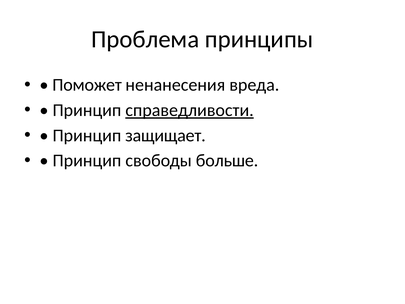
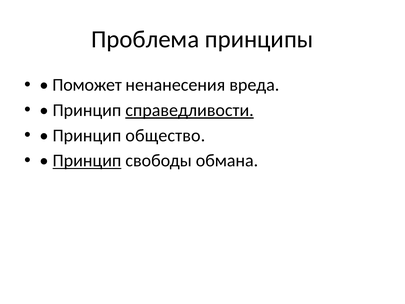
защищает: защищает -> общество (165, 135)
Принцип underline: none -> present (87, 161)
больше: больше -> обмана (227, 161)
